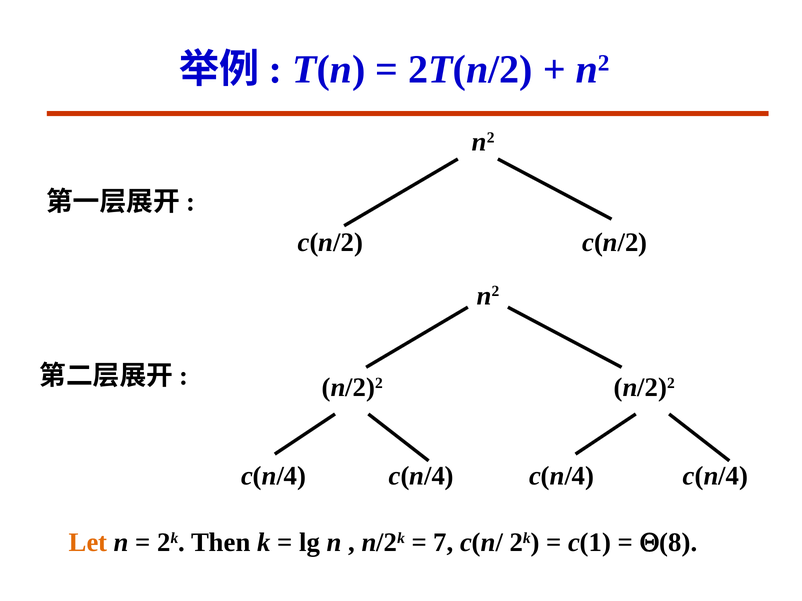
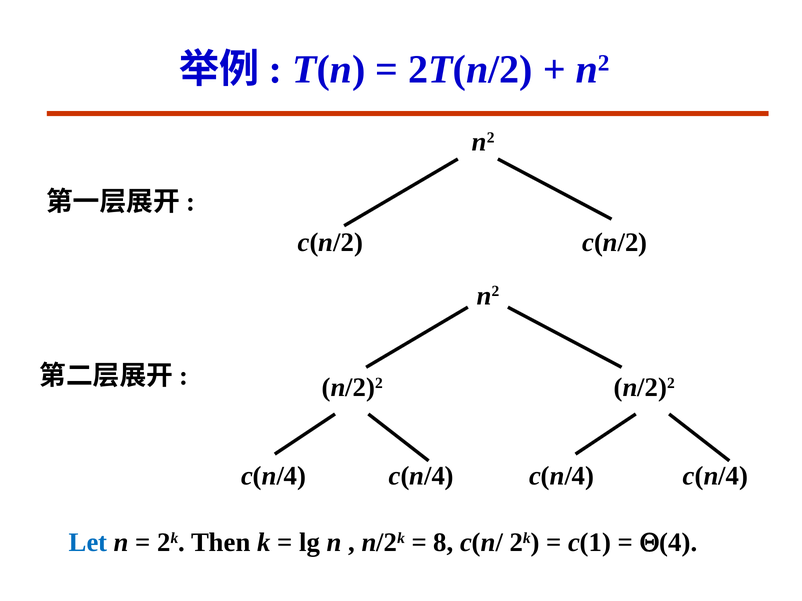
Let colour: orange -> blue (88, 543)
7: 7 -> 8 (443, 543)
8: 8 -> 4 (678, 543)
